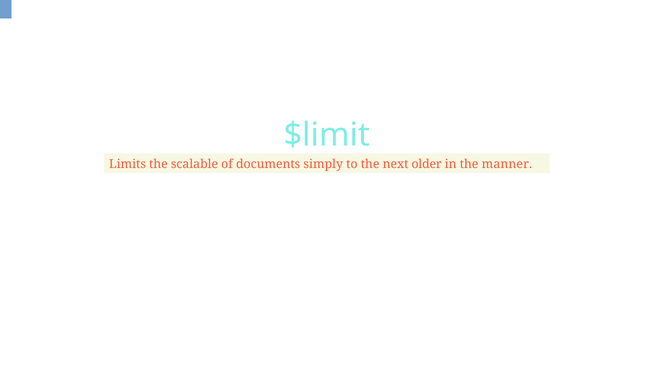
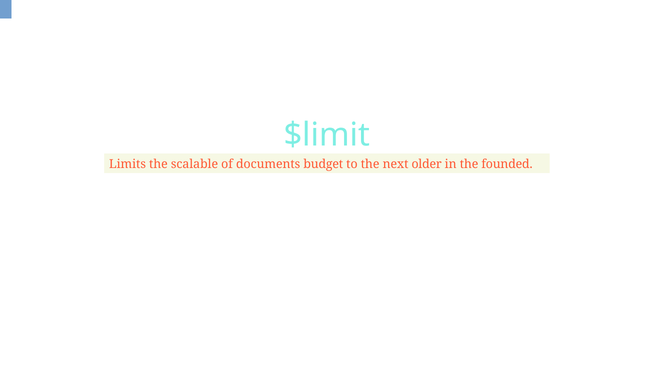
simply: simply -> budget (323, 164)
manner: manner -> founded (507, 164)
